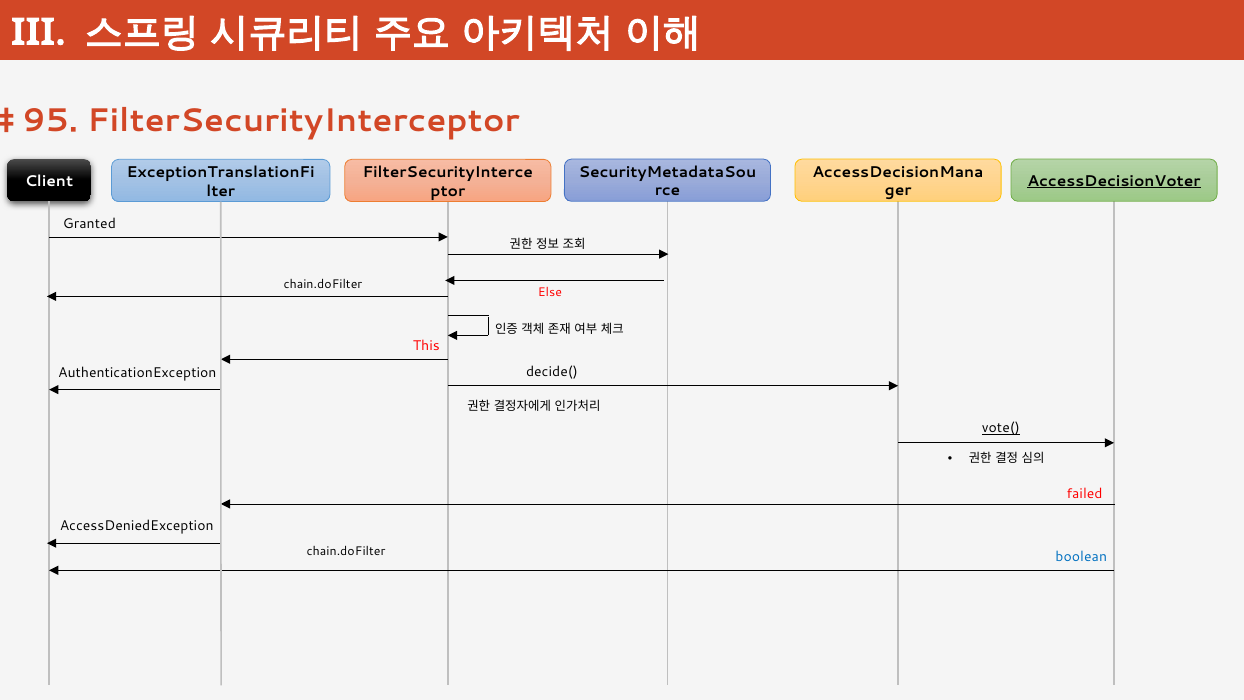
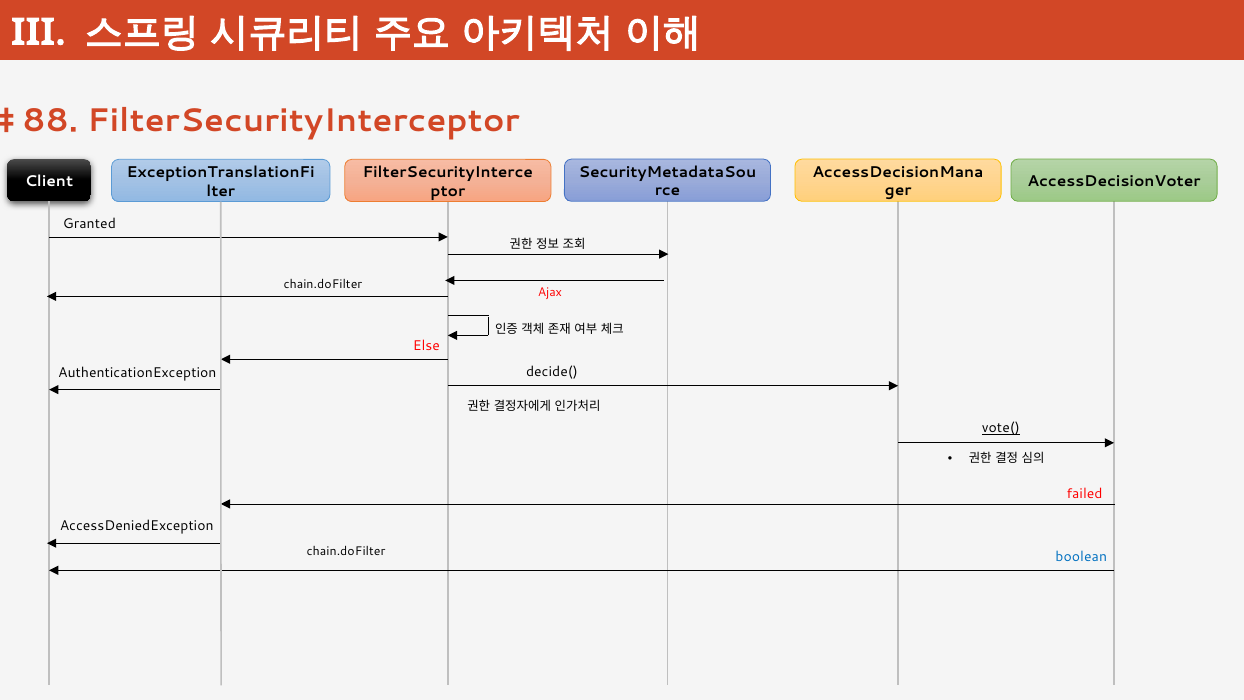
95: 95 -> 88 (50, 121)
AccessDecisionVoter underline: present -> none (1114, 181)
Else: Else -> Ajax (550, 293)
This: This -> Else (426, 345)
